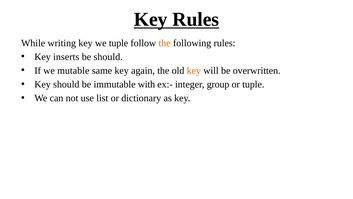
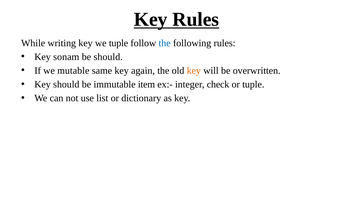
the colour: orange -> blue (165, 43)
inserts: inserts -> sonam (66, 57)
with: with -> item (146, 84)
group: group -> check (218, 84)
